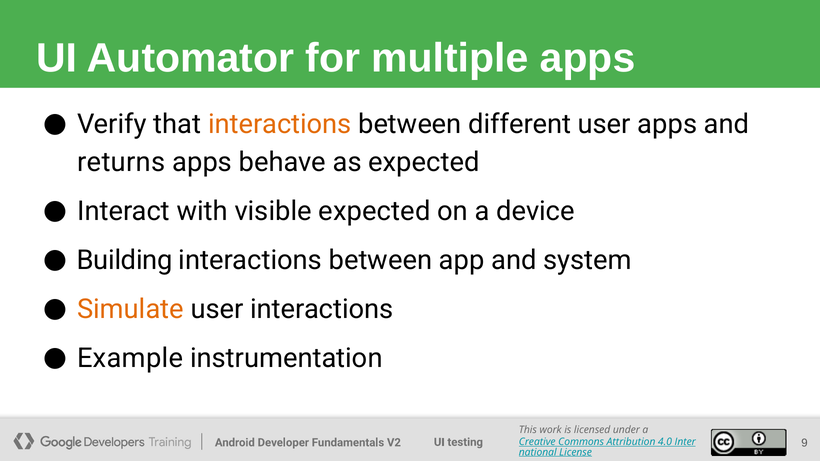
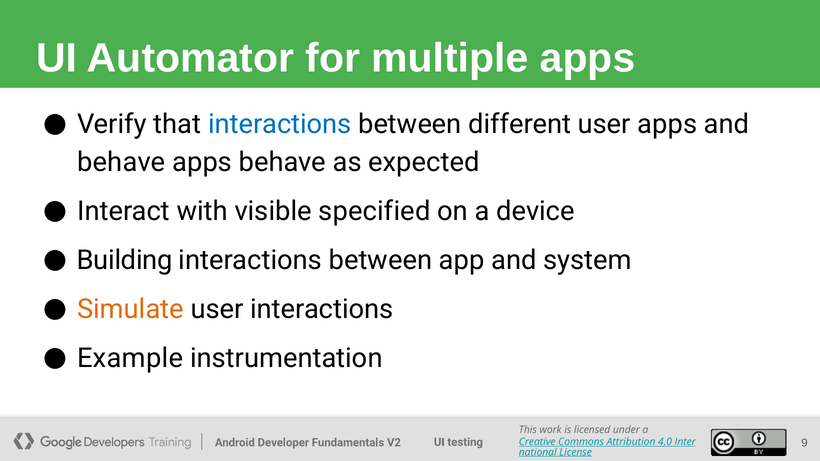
interactions colour: orange -> blue (280, 124)
returns: returns -> behave (121, 162)
visible expected: expected -> specified (374, 211)
